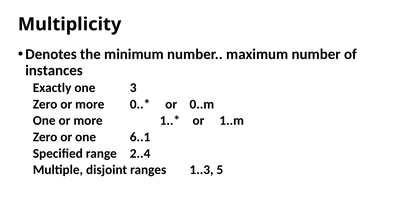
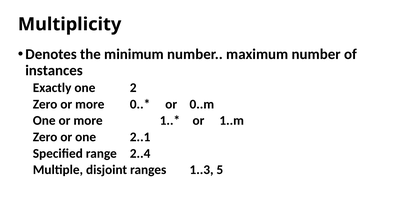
3: 3 -> 2 (133, 88)
6..1: 6..1 -> 2..1 (140, 137)
